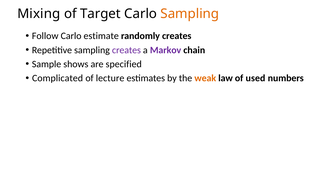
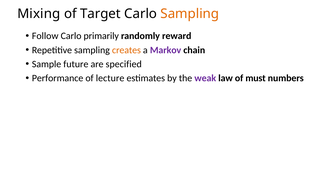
estimate: estimate -> primarily (101, 36)
randomly creates: creates -> reward (177, 36)
creates colour: purple -> orange (126, 50)
shows: shows -> future (76, 64)
Complicated: Complicated -> Performance (58, 78)
weak colour: orange -> purple (205, 78)
used: used -> must (256, 78)
